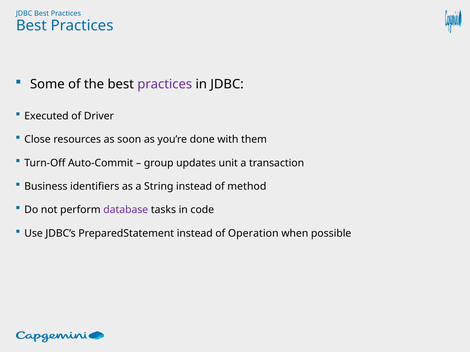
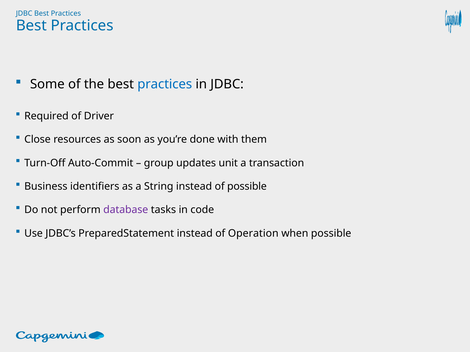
practices colour: purple -> blue (165, 84)
Executed: Executed -> Required (46, 116)
of method: method -> possible (247, 187)
